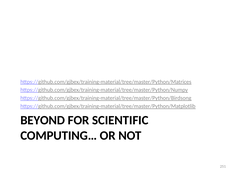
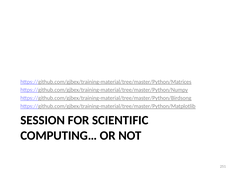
BEYOND: BEYOND -> SESSION (43, 120)
